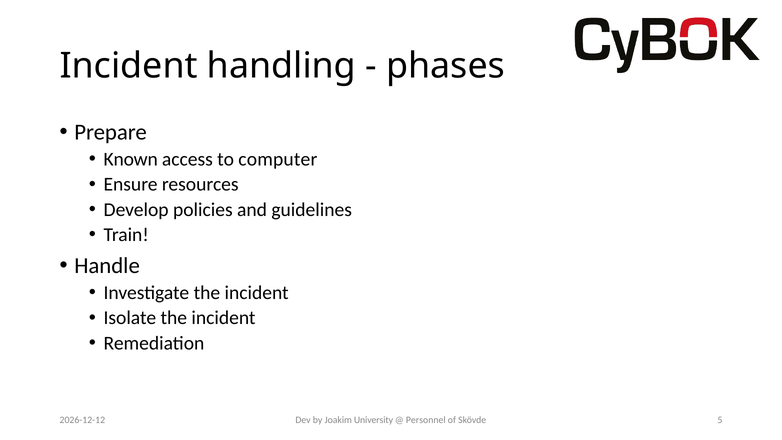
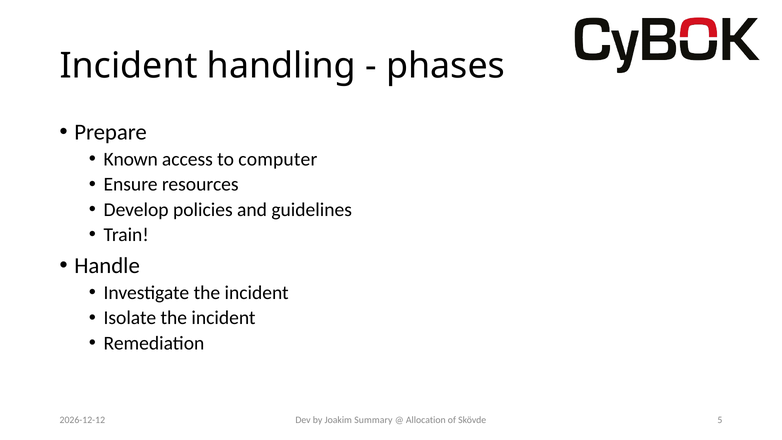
University: University -> Summary (373, 420)
Personnel: Personnel -> Allocation (426, 420)
